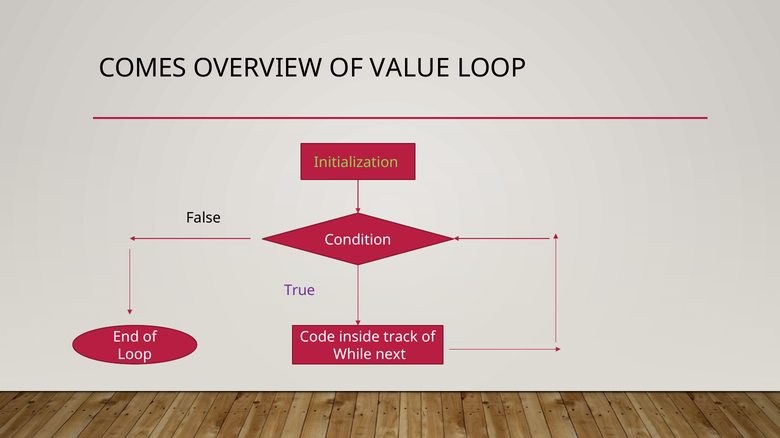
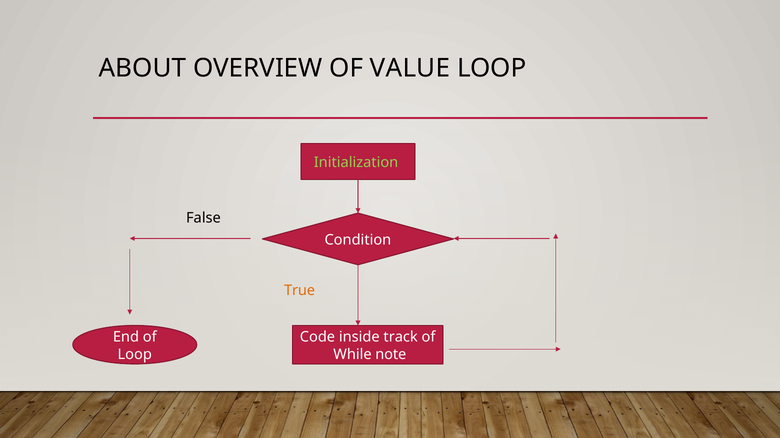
COMES: COMES -> ABOUT (143, 68)
True colour: purple -> orange (300, 291)
next: next -> note (391, 355)
